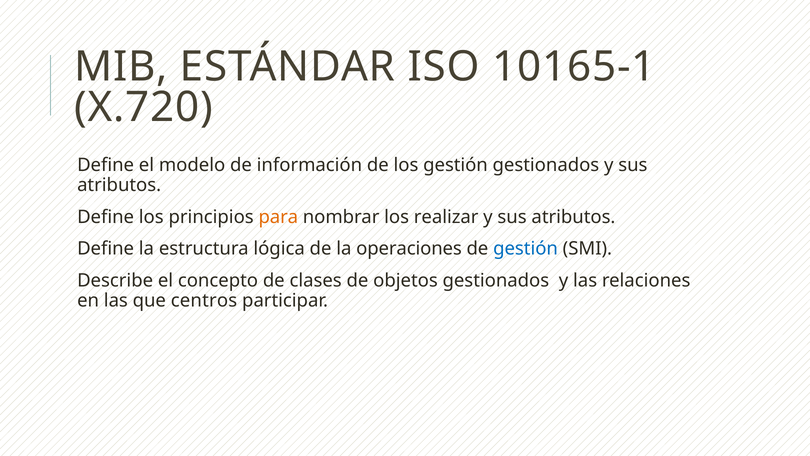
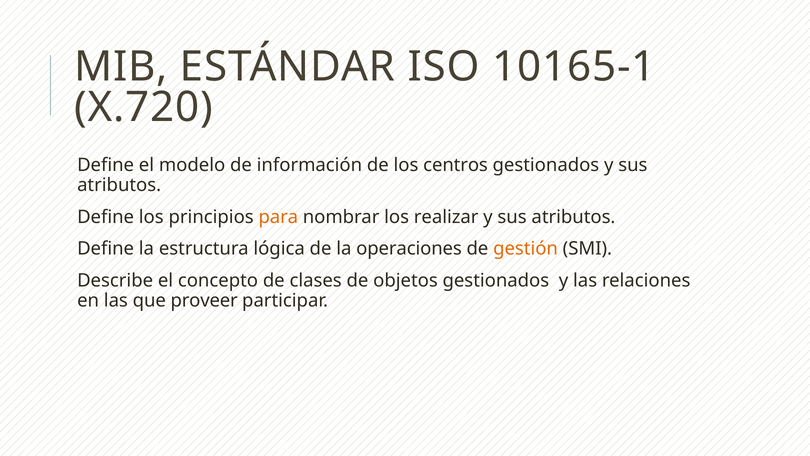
los gestión: gestión -> centros (456, 165)
gestión colour: blue -> orange (526, 249)
centros: centros -> proveer (204, 300)
